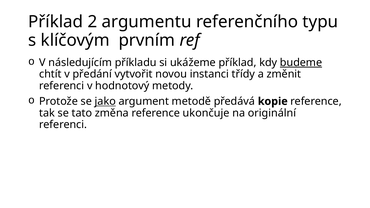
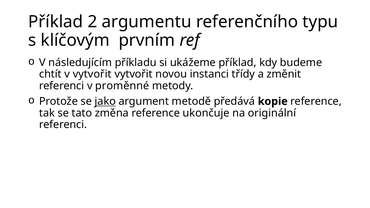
budeme underline: present -> none (301, 63)
v předání: předání -> vytvořit (92, 74)
hodnotový: hodnotový -> proměnné (122, 86)
